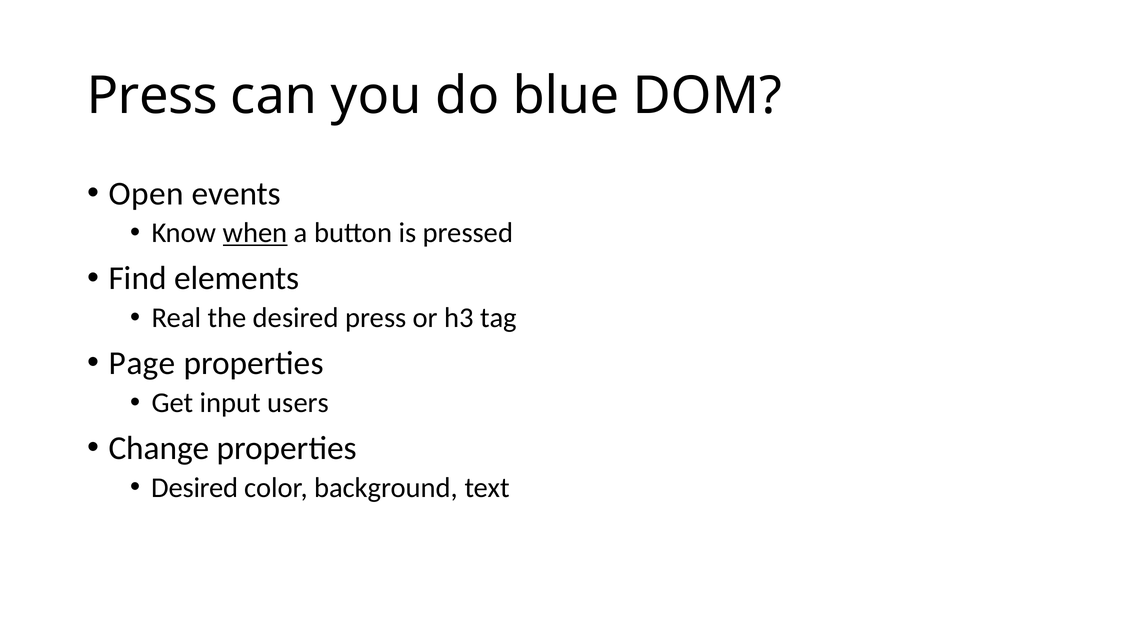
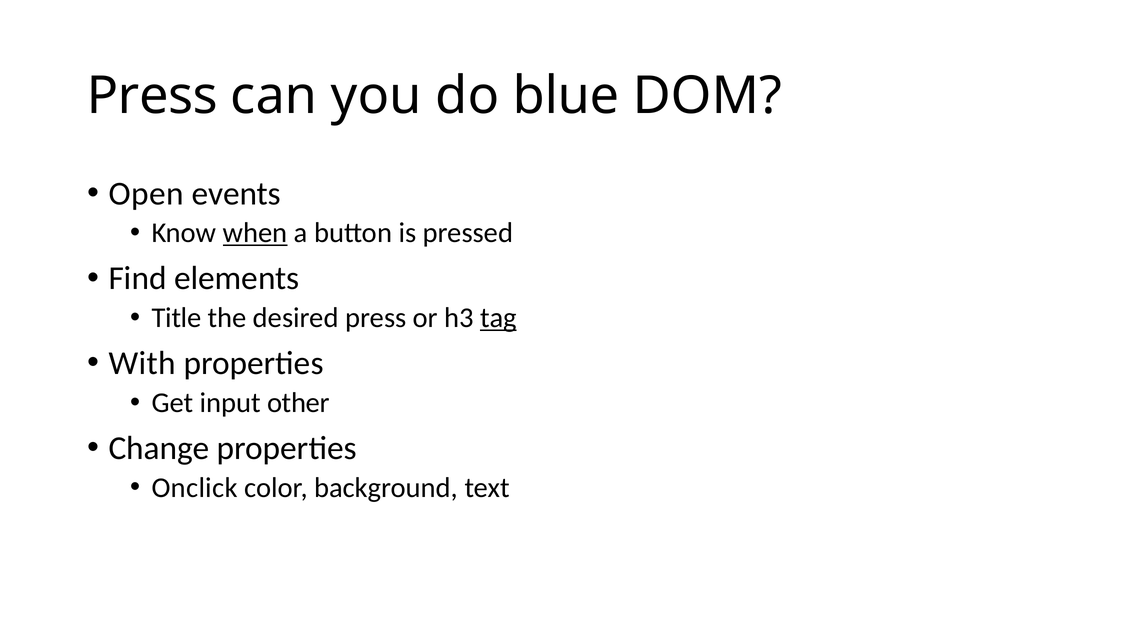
Real: Real -> Title (176, 318)
tag underline: none -> present (498, 318)
Page: Page -> With (142, 363)
users: users -> other (298, 402)
Desired: Desired -> Onclick (195, 487)
